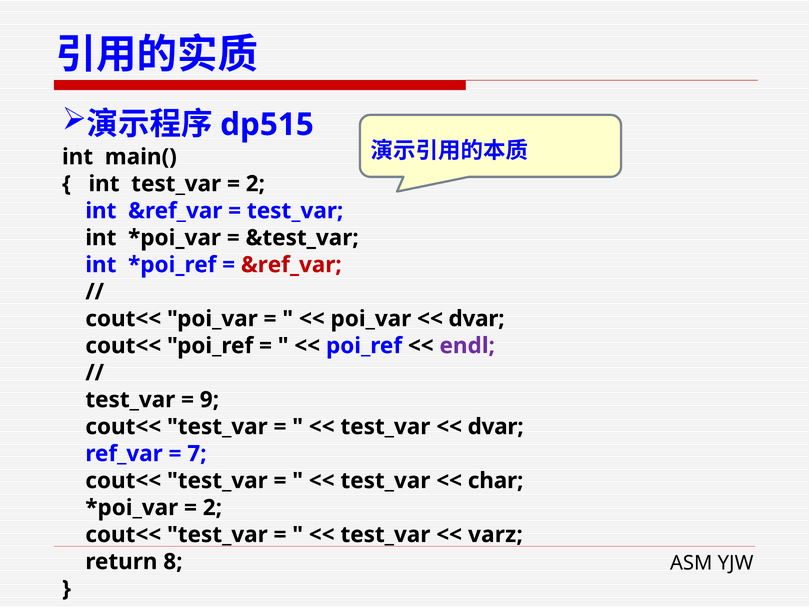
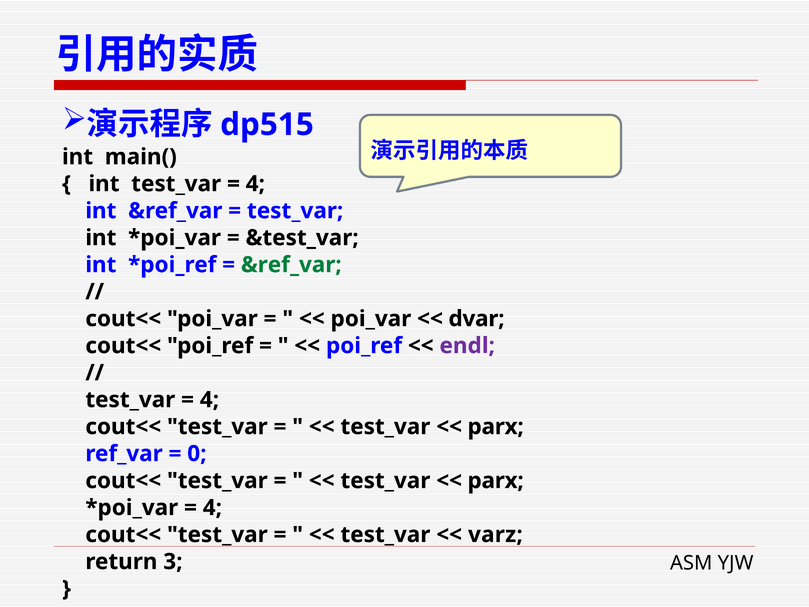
2: 2 -> 4 (255, 184)
&ref_var colour: red -> green (291, 265)
9: 9 -> 4 (209, 400)
dvar: dvar -> parx (496, 427)
7: 7 -> 0 (197, 454)
char: char -> parx (496, 480)
2: 2 -> 4 (212, 507)
8: 8 -> 3 (173, 561)
